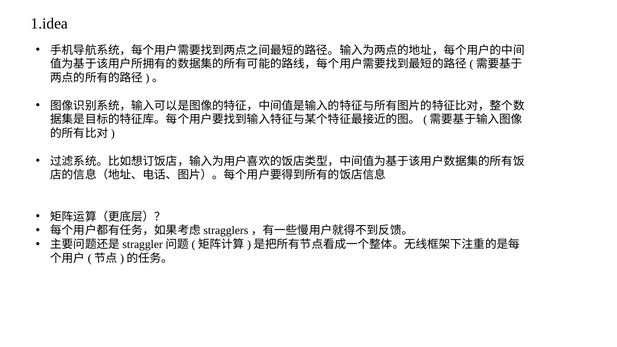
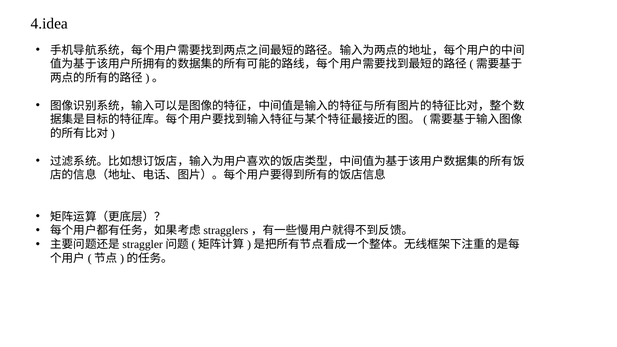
1.idea: 1.idea -> 4.idea (49, 24)
